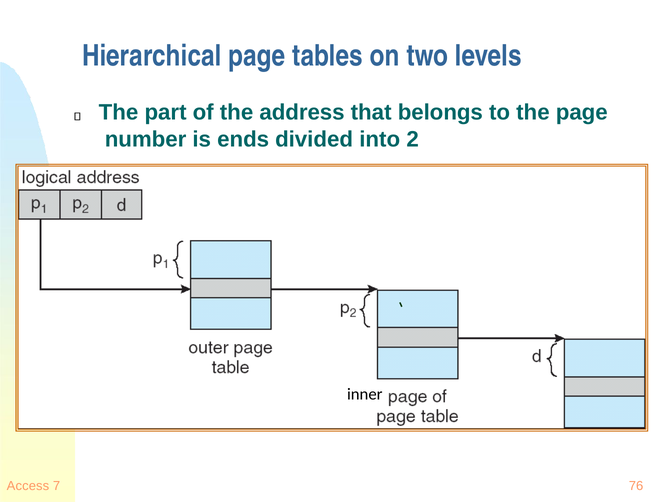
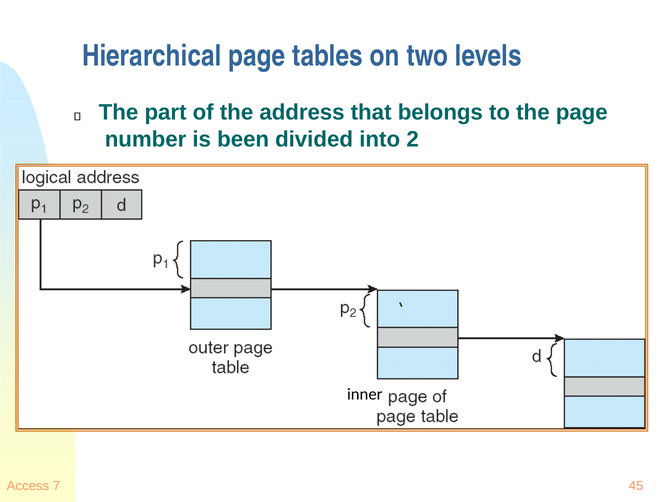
ends: ends -> been (243, 139)
76: 76 -> 45 (636, 486)
